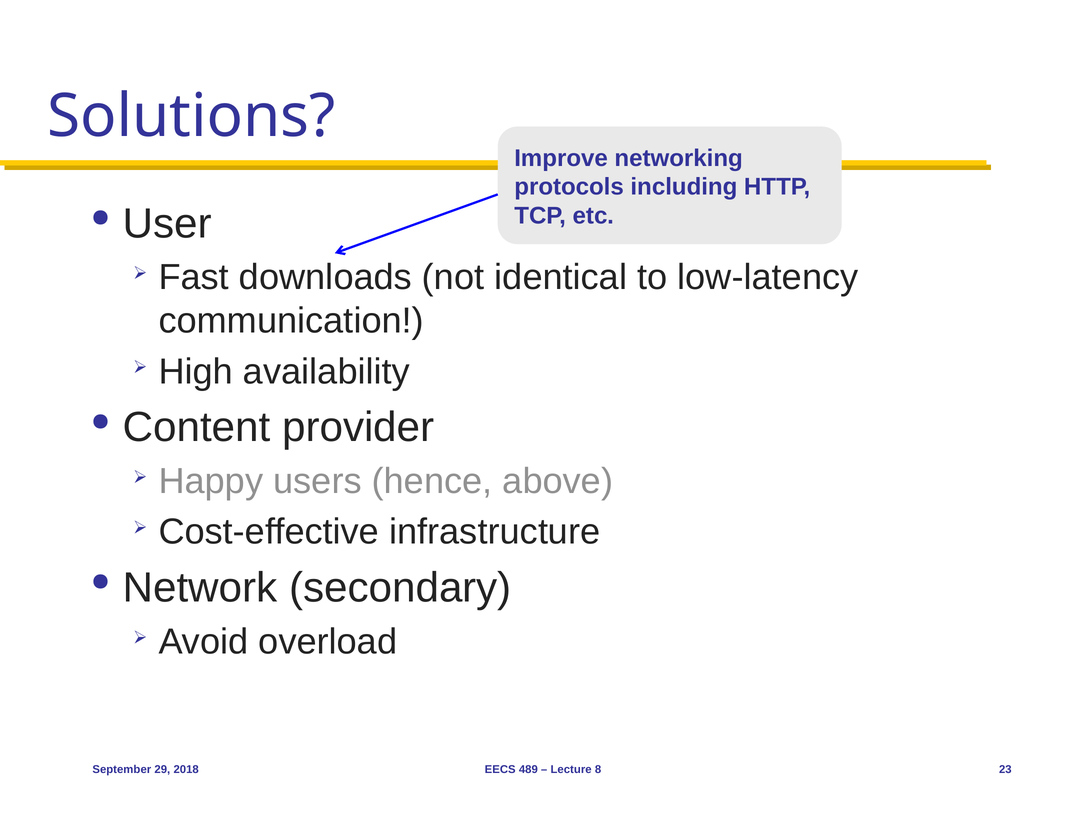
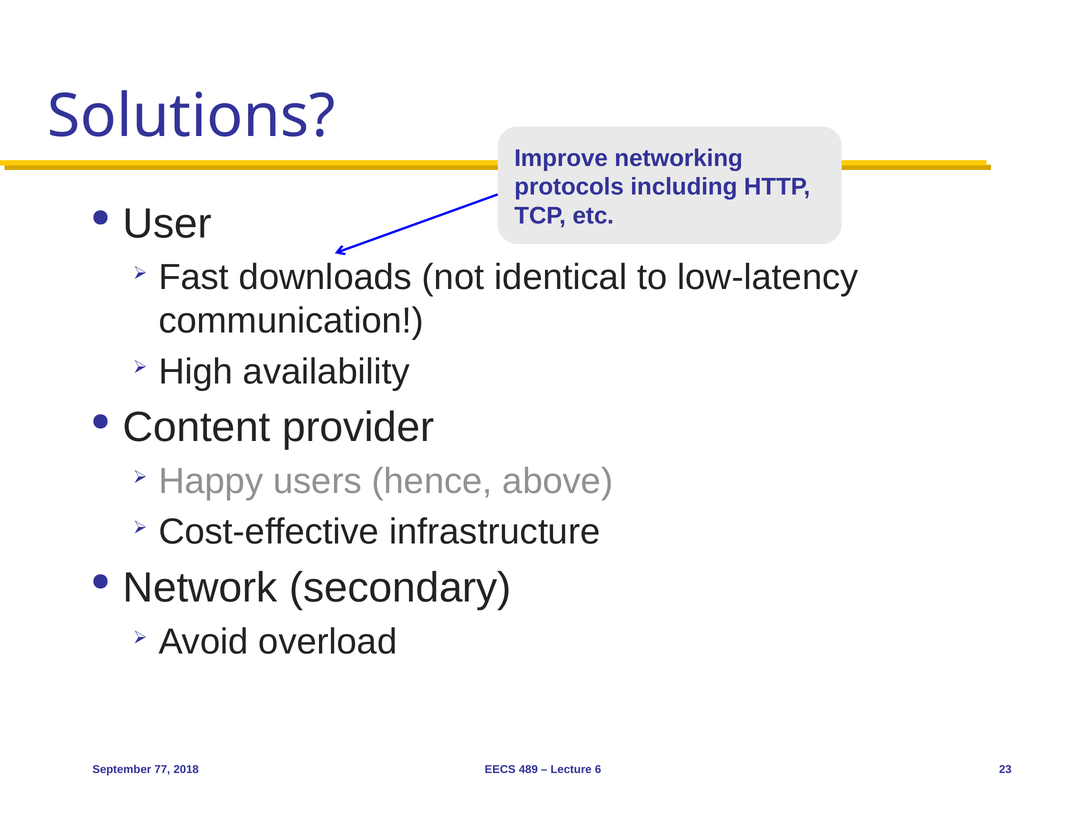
29: 29 -> 77 (162, 770)
8: 8 -> 6 (598, 770)
